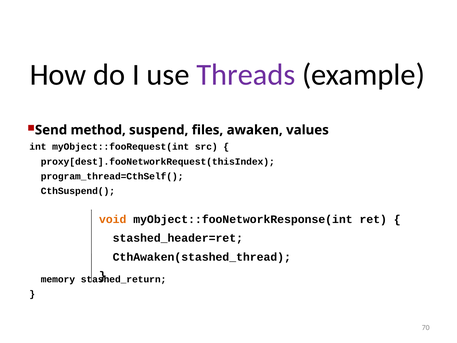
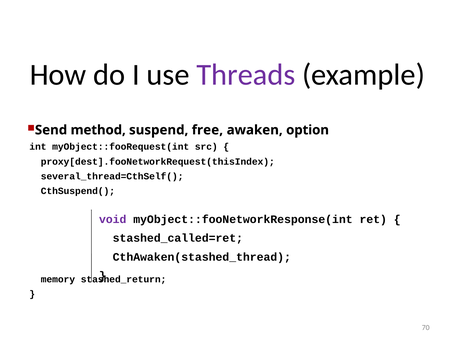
files: files -> free (207, 130)
values: values -> option (308, 130)
program_thread=CthSelf(: program_thread=CthSelf( -> several_thread=CthSelf( (112, 176)
void colour: orange -> purple (113, 219)
stashed_header=ret: stashed_header=ret -> stashed_called=ret (178, 238)
